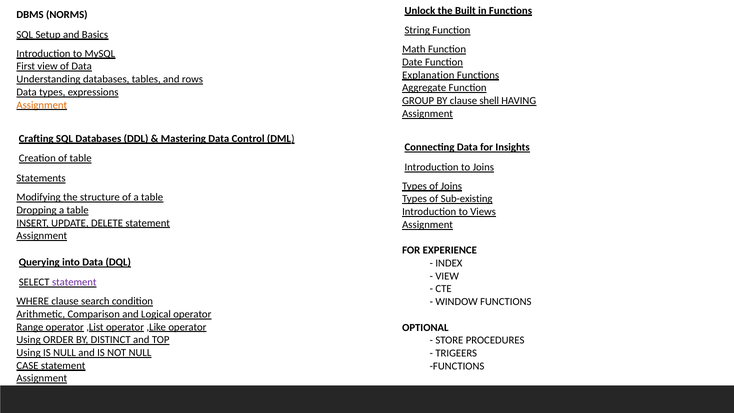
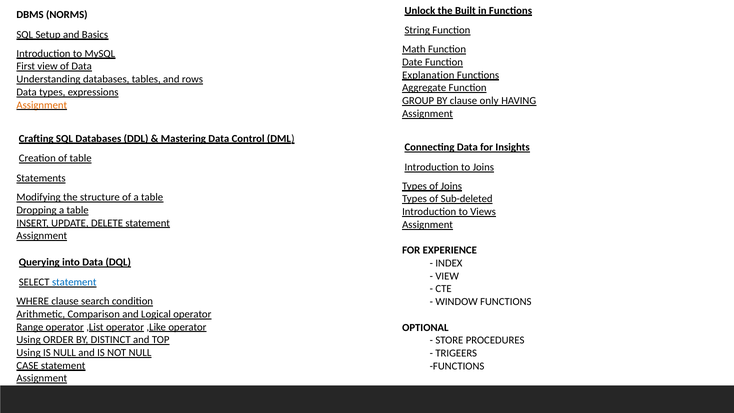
shell: shell -> only (489, 101)
Sub-existing: Sub-existing -> Sub-deleted (467, 199)
statement colour: purple -> blue (74, 282)
